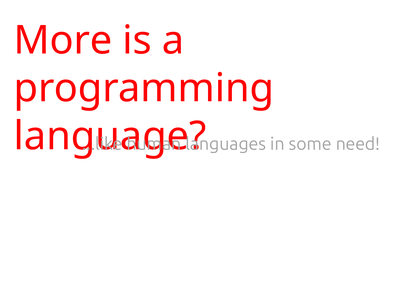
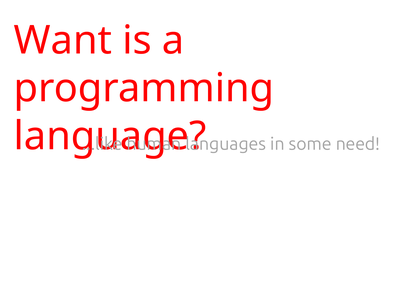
More: More -> Want (63, 40)
